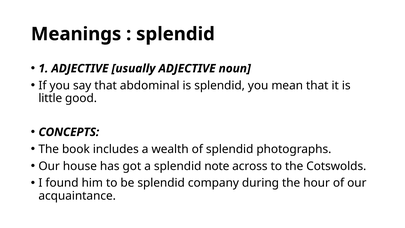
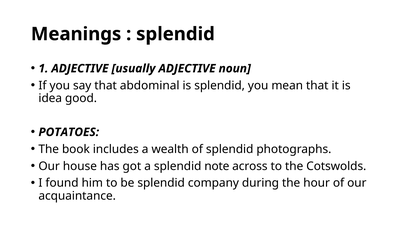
little: little -> idea (50, 98)
CONCEPTS: CONCEPTS -> POTATOES (69, 132)
